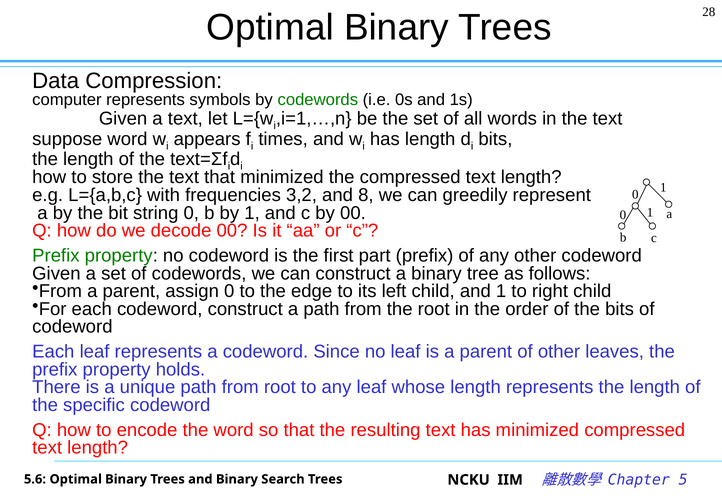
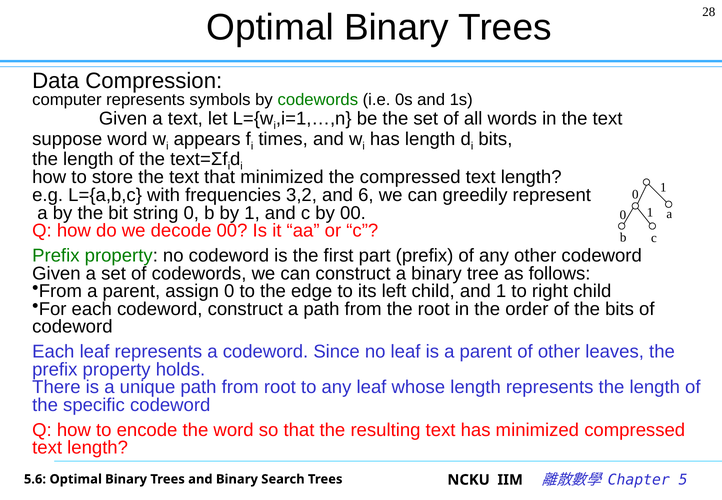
8: 8 -> 6 (366, 195)
